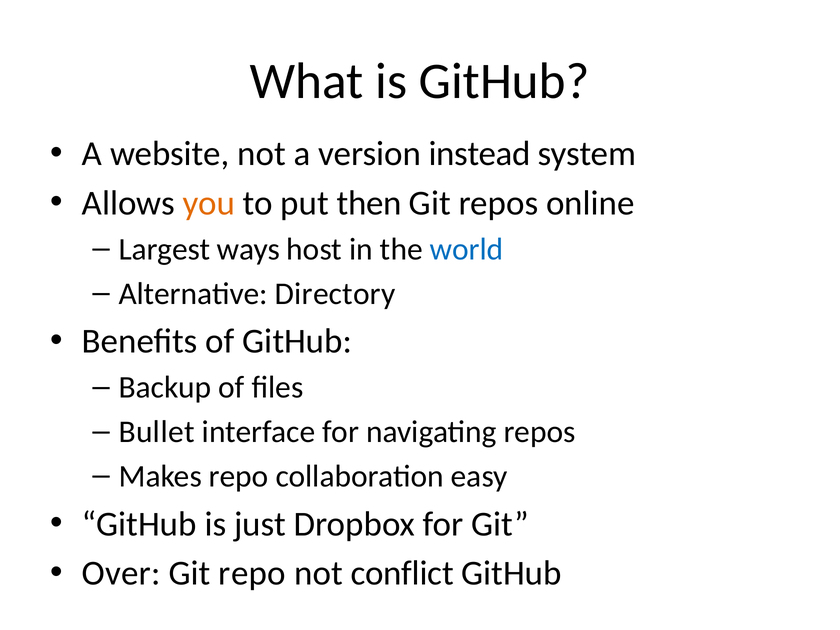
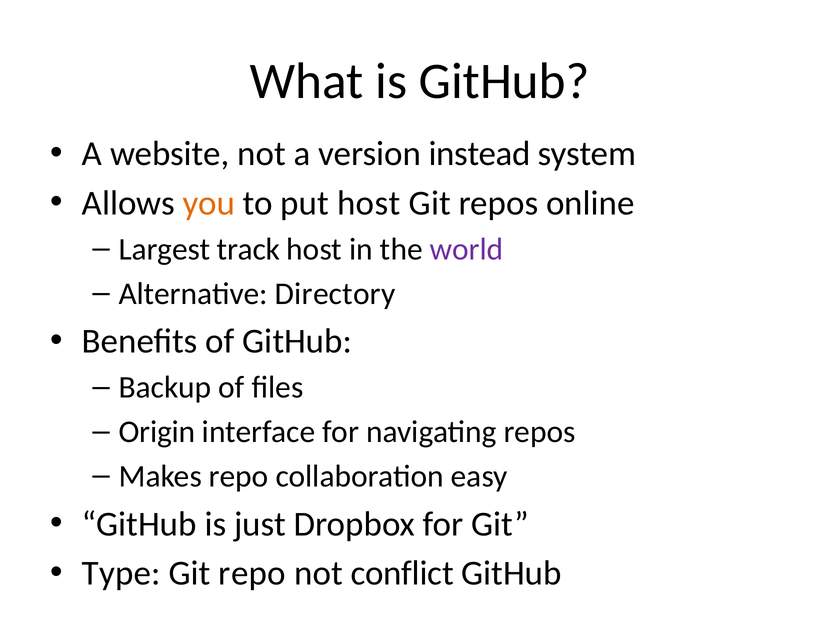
put then: then -> host (369, 203)
ways: ways -> track (248, 249)
world colour: blue -> purple (467, 249)
Bullet: Bullet -> Origin (157, 432)
Over: Over -> Type (121, 573)
